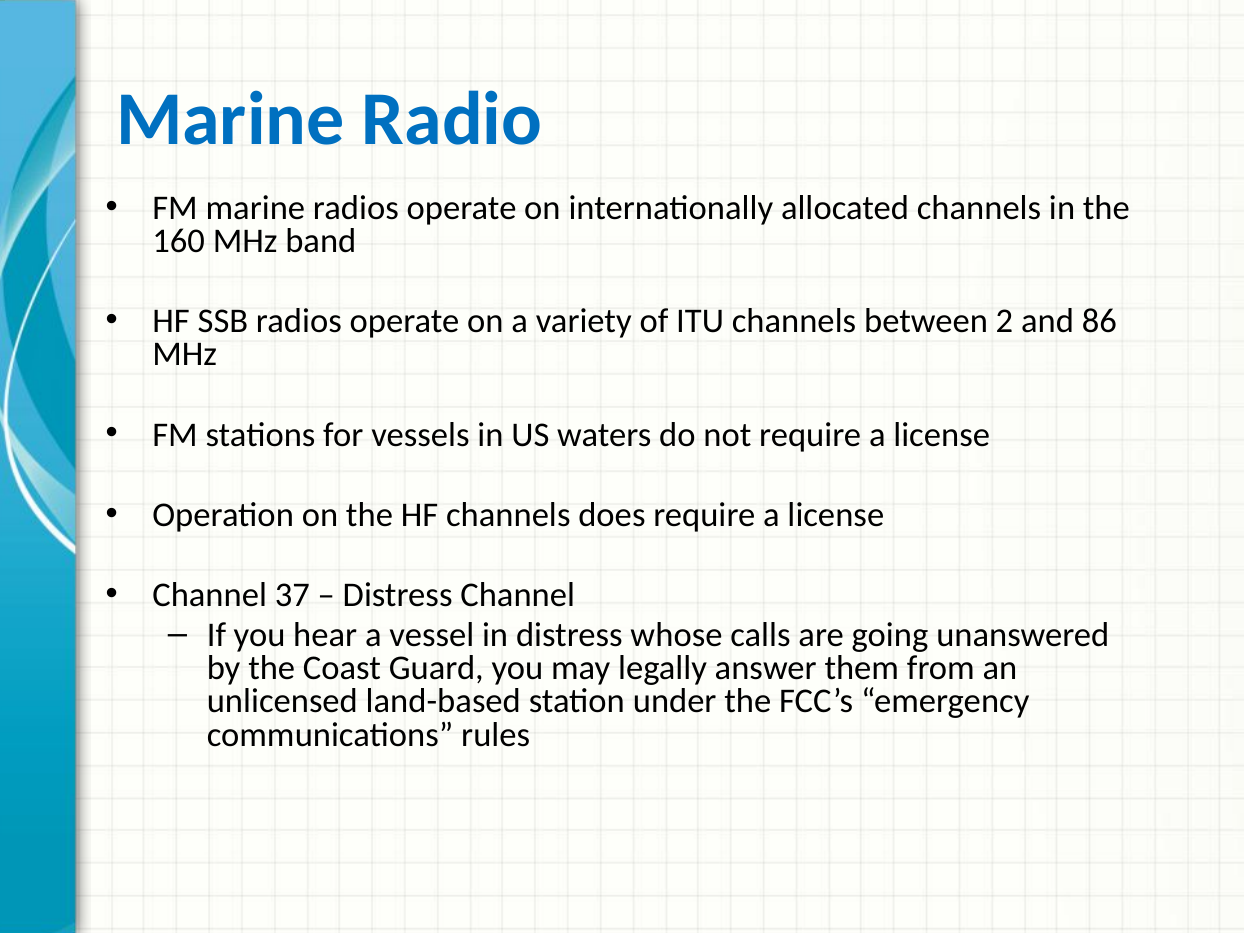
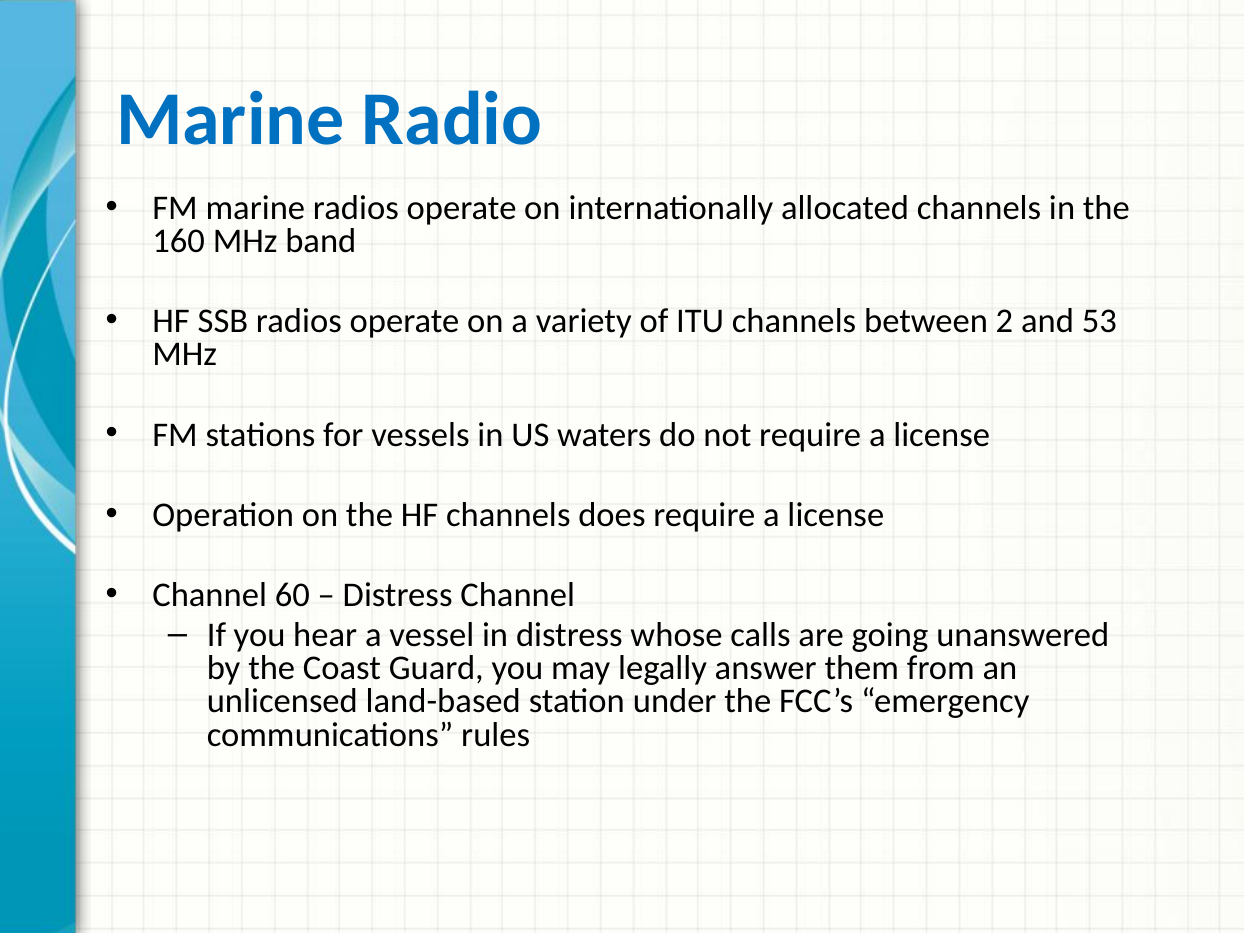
86: 86 -> 53 (1099, 321)
37: 37 -> 60 (292, 595)
